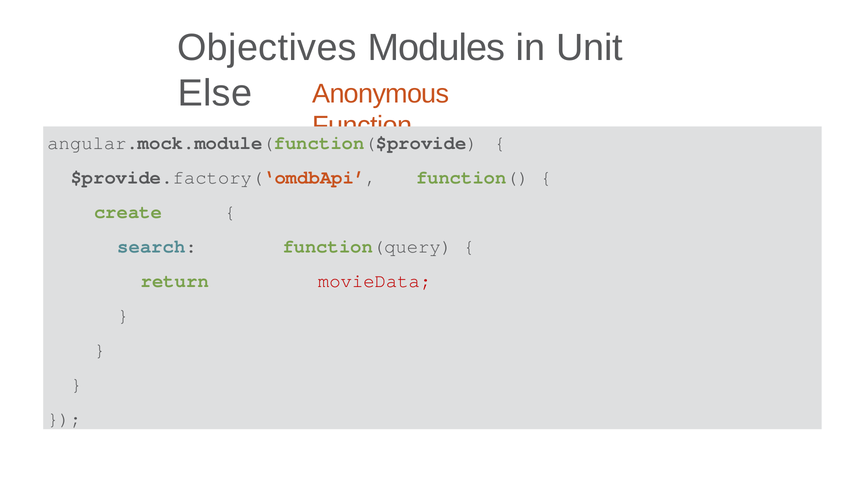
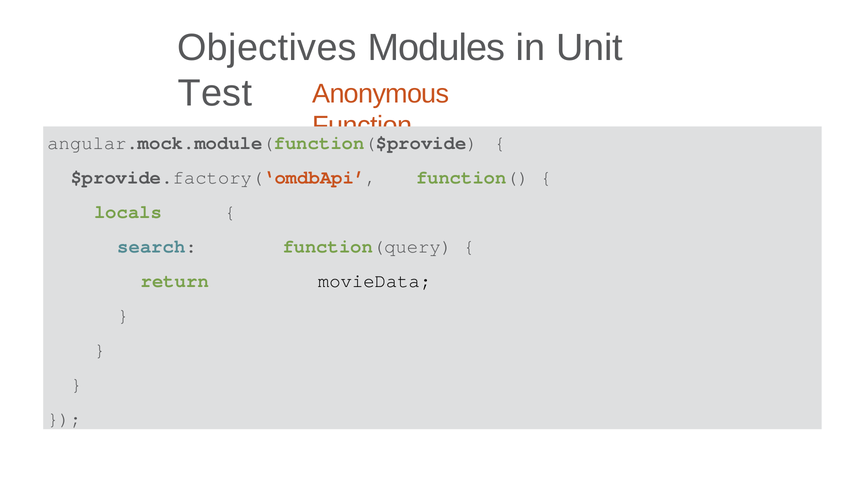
Else: Else -> Test (215, 93)
create: create -> locals (128, 212)
movieData colour: red -> black (375, 281)
